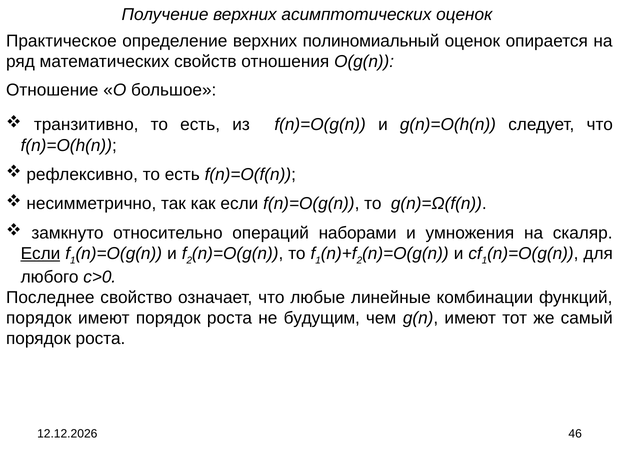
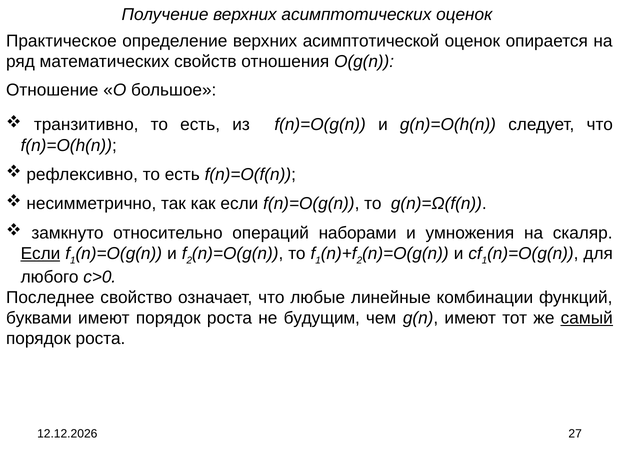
полиномиальный: полиномиальный -> асимптотической (371, 41)
порядок: порядок -> буквами (39, 318)
самый underline: none -> present (587, 318)
46: 46 -> 27 (575, 434)
